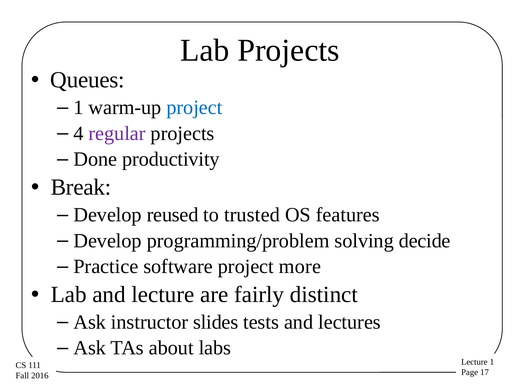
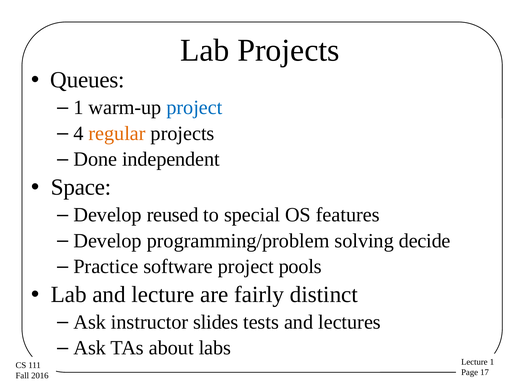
regular colour: purple -> orange (117, 133)
productivity: productivity -> independent (171, 159)
Break: Break -> Space (81, 187)
trusted: trusted -> special (252, 215)
more: more -> pools (300, 267)
